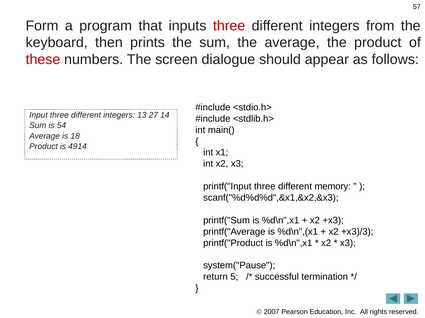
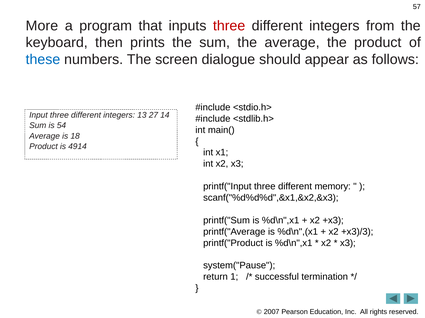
Form: Form -> More (42, 26)
these colour: red -> blue (43, 60)
5: 5 -> 1 (234, 278)
